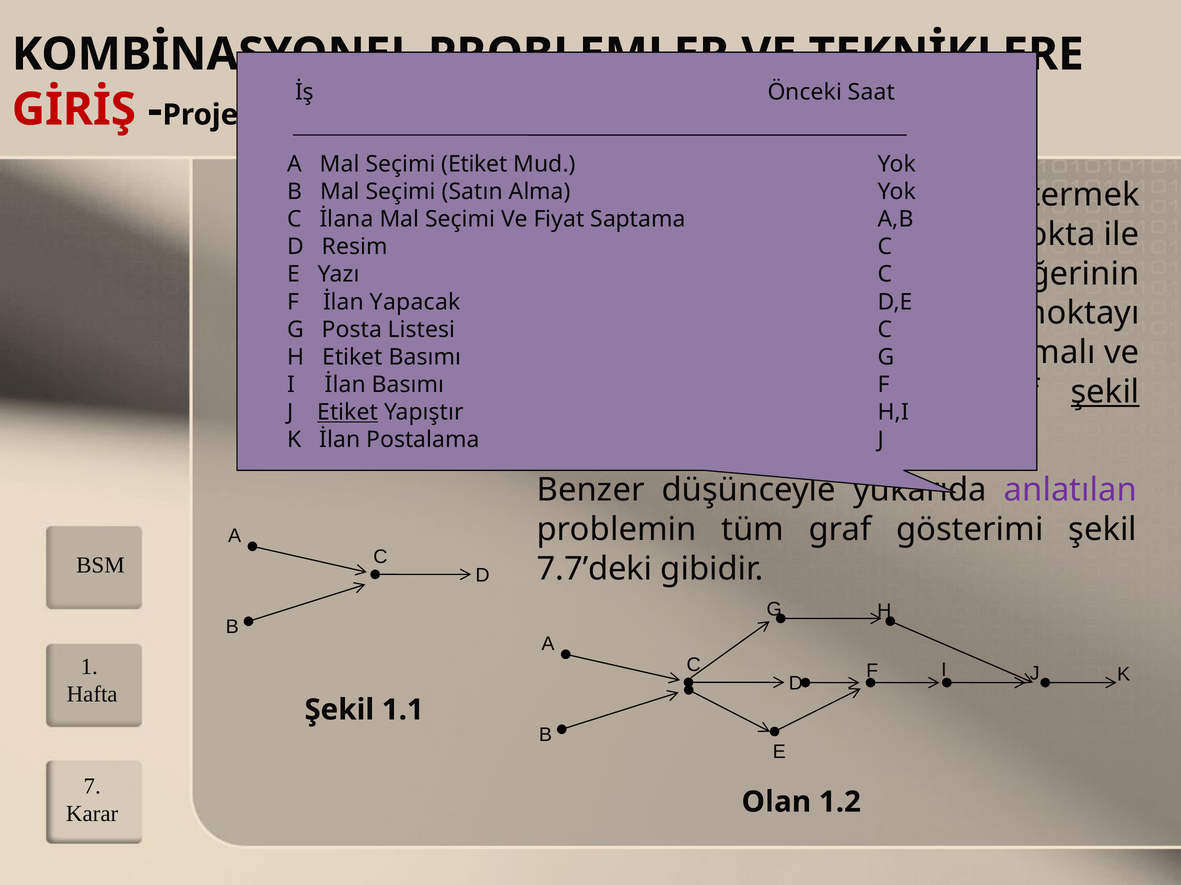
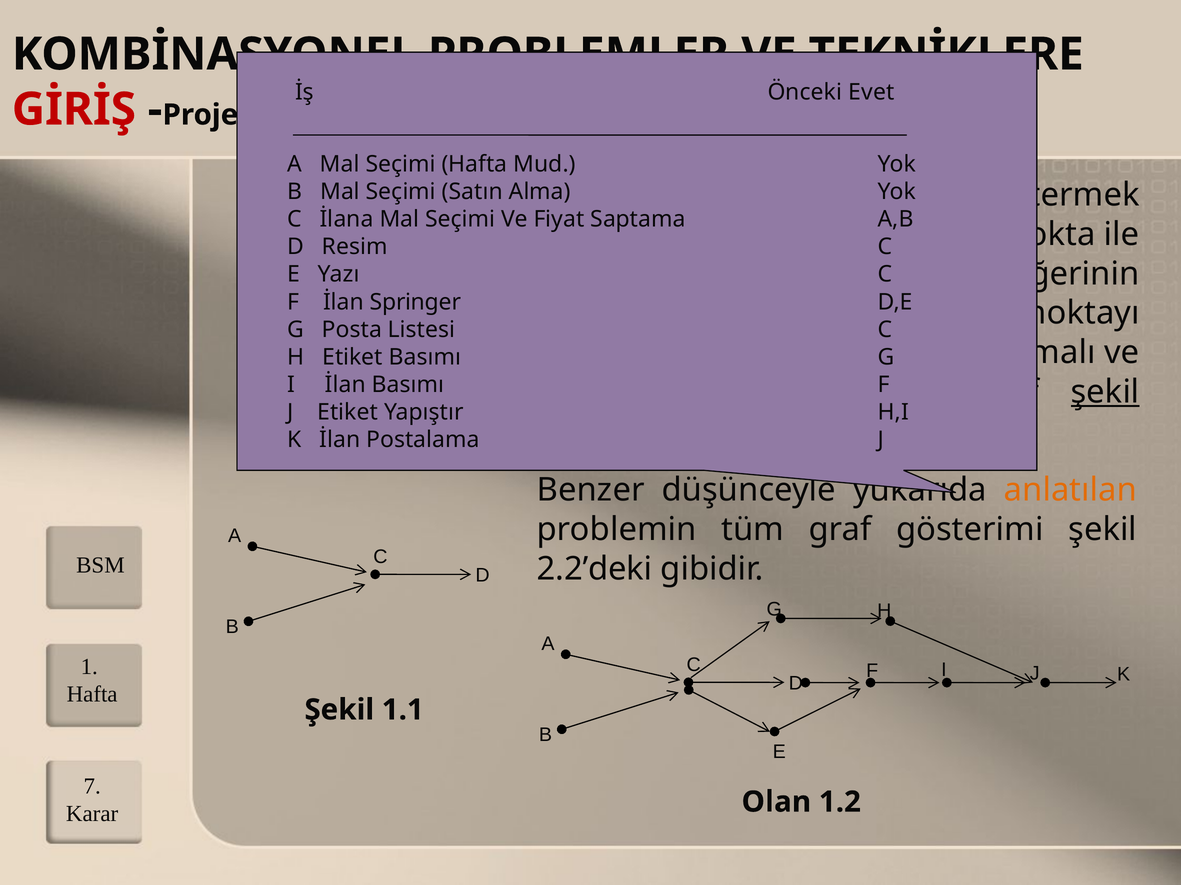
Saat: Saat -> Evet (871, 92)
Seçimi Etiket: Etiket -> Hafta (474, 164)
Yapacak: Yapacak -> Springer (415, 302)
Etiket underline: present -> none (348, 413)
anlatılan colour: purple -> orange (1070, 490)
7.7’deki: 7.7’deki -> 2.2’deki (594, 569)
